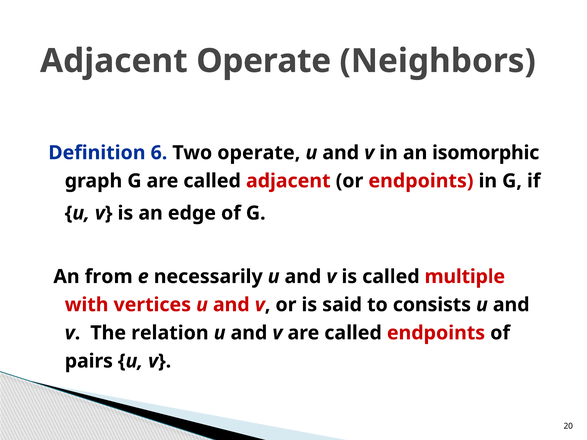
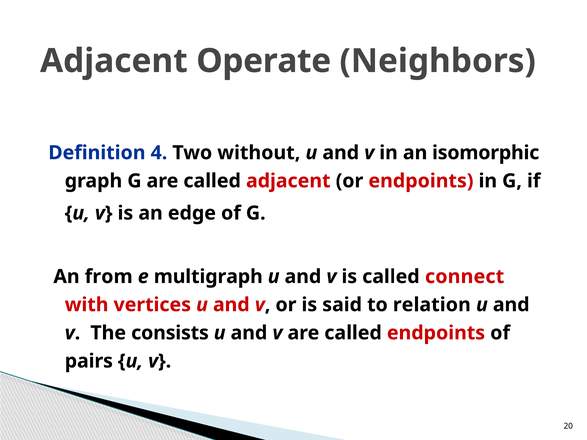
6: 6 -> 4 (159, 153)
Two operate: operate -> without (259, 153)
necessarily: necessarily -> multigraph (208, 277)
multiple: multiple -> connect (465, 277)
consists: consists -> relation (432, 305)
relation: relation -> consists (170, 333)
